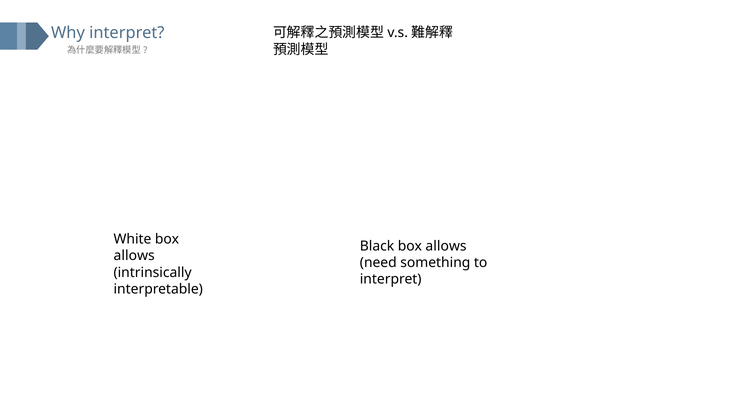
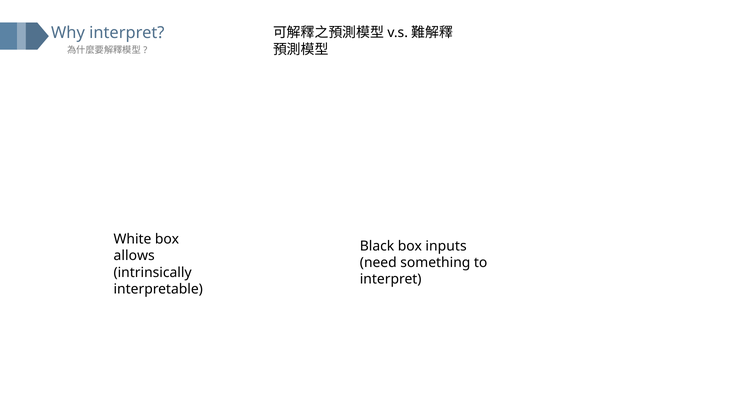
Black box allows: allows -> inputs (446, 246)
